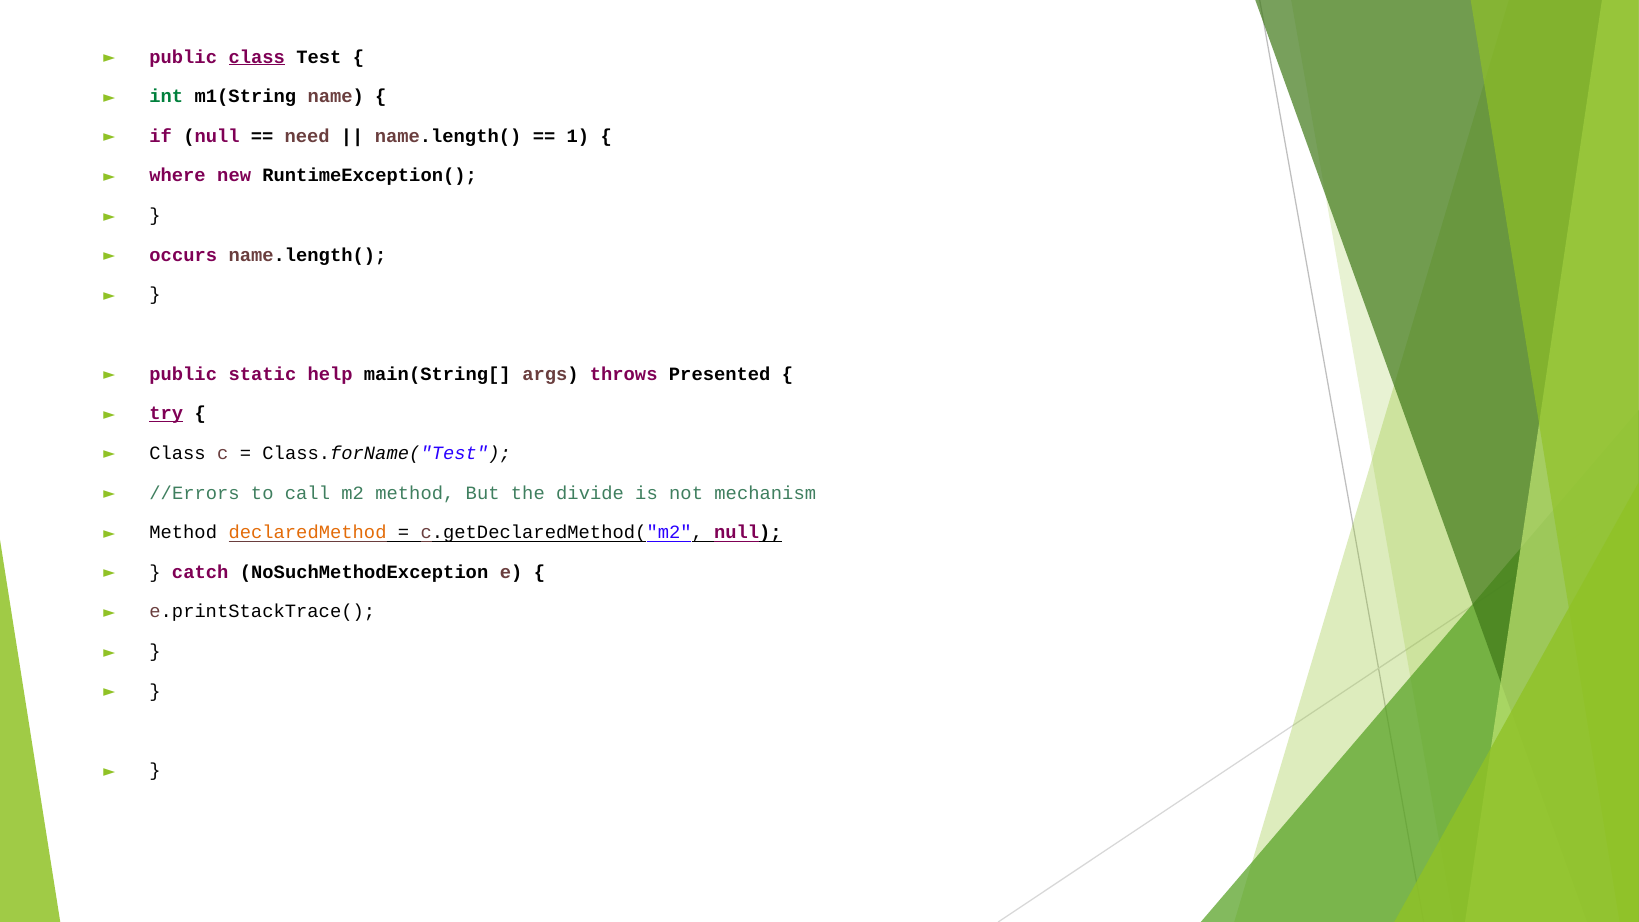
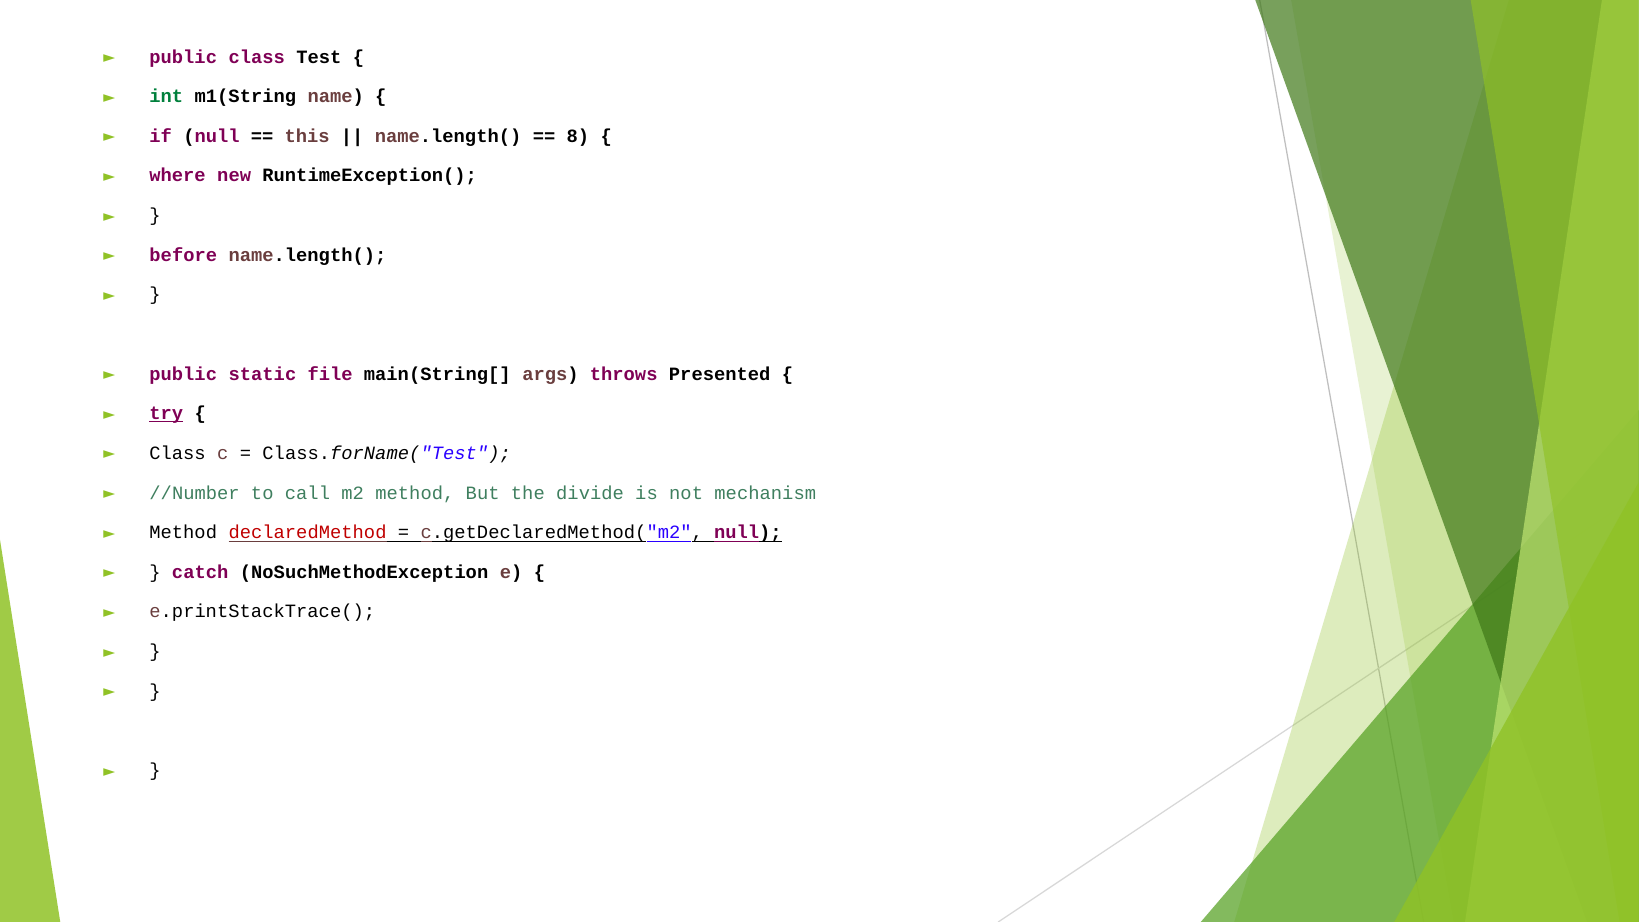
class underline: present -> none (257, 57)
need: need -> this (307, 136)
1: 1 -> 8 (578, 136)
occurs: occurs -> before (183, 255)
help: help -> file (330, 374)
//Errors: //Errors -> //Number (195, 493)
declaredMethod colour: orange -> red (308, 532)
